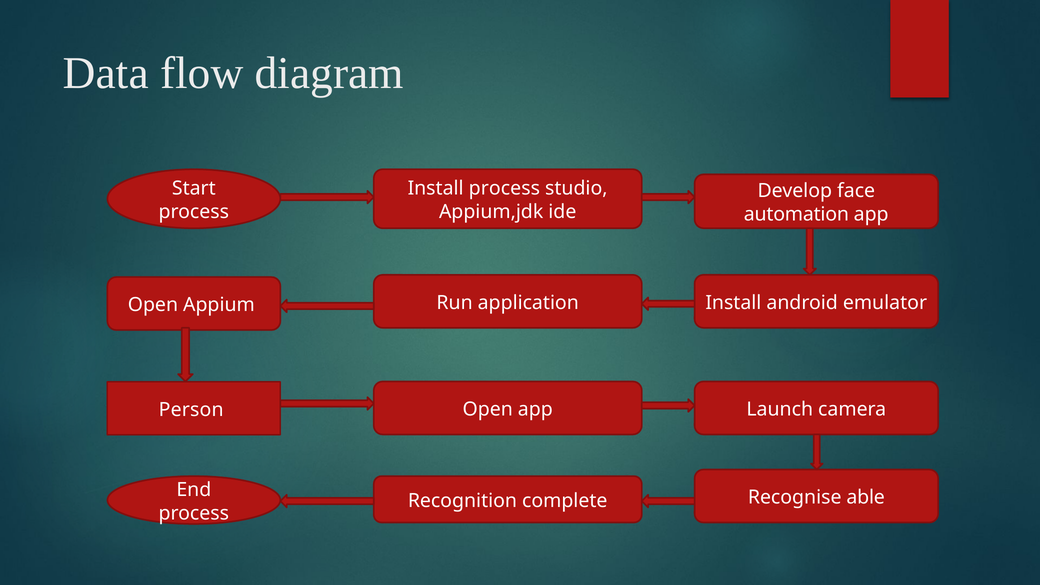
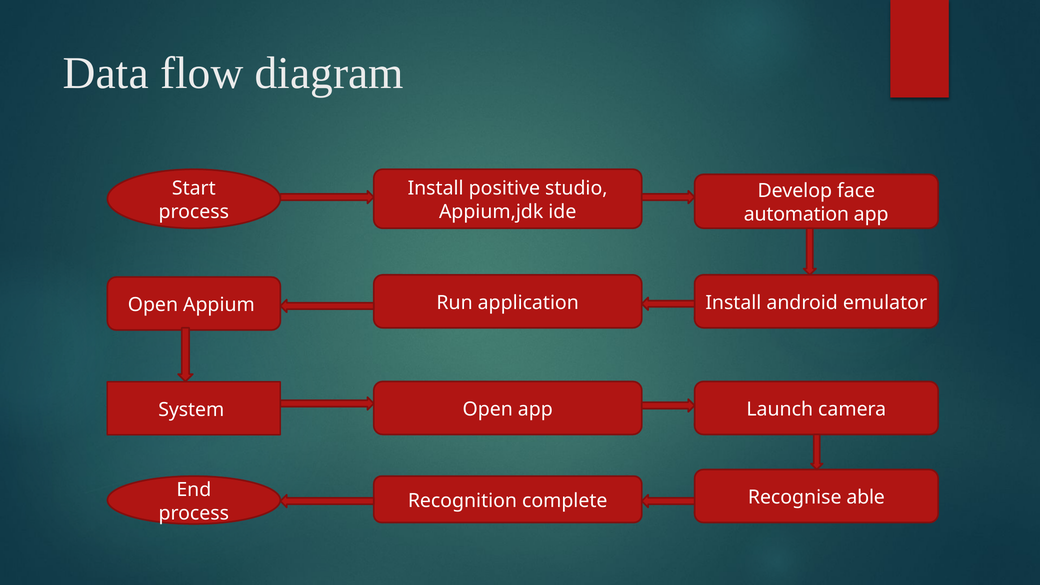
Install process: process -> positive (504, 188)
Person: Person -> System (191, 410)
